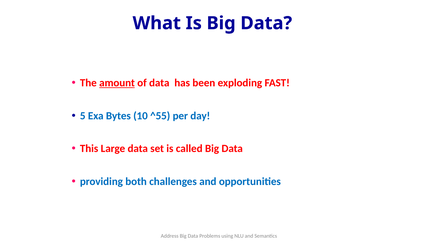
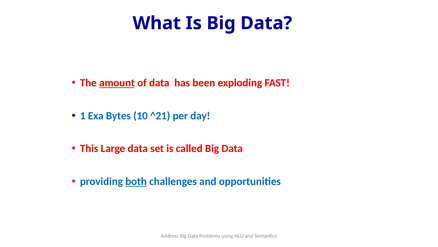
5: 5 -> 1 (83, 115)
^55: ^55 -> ^21 (160, 115)
both underline: none -> present (136, 181)
